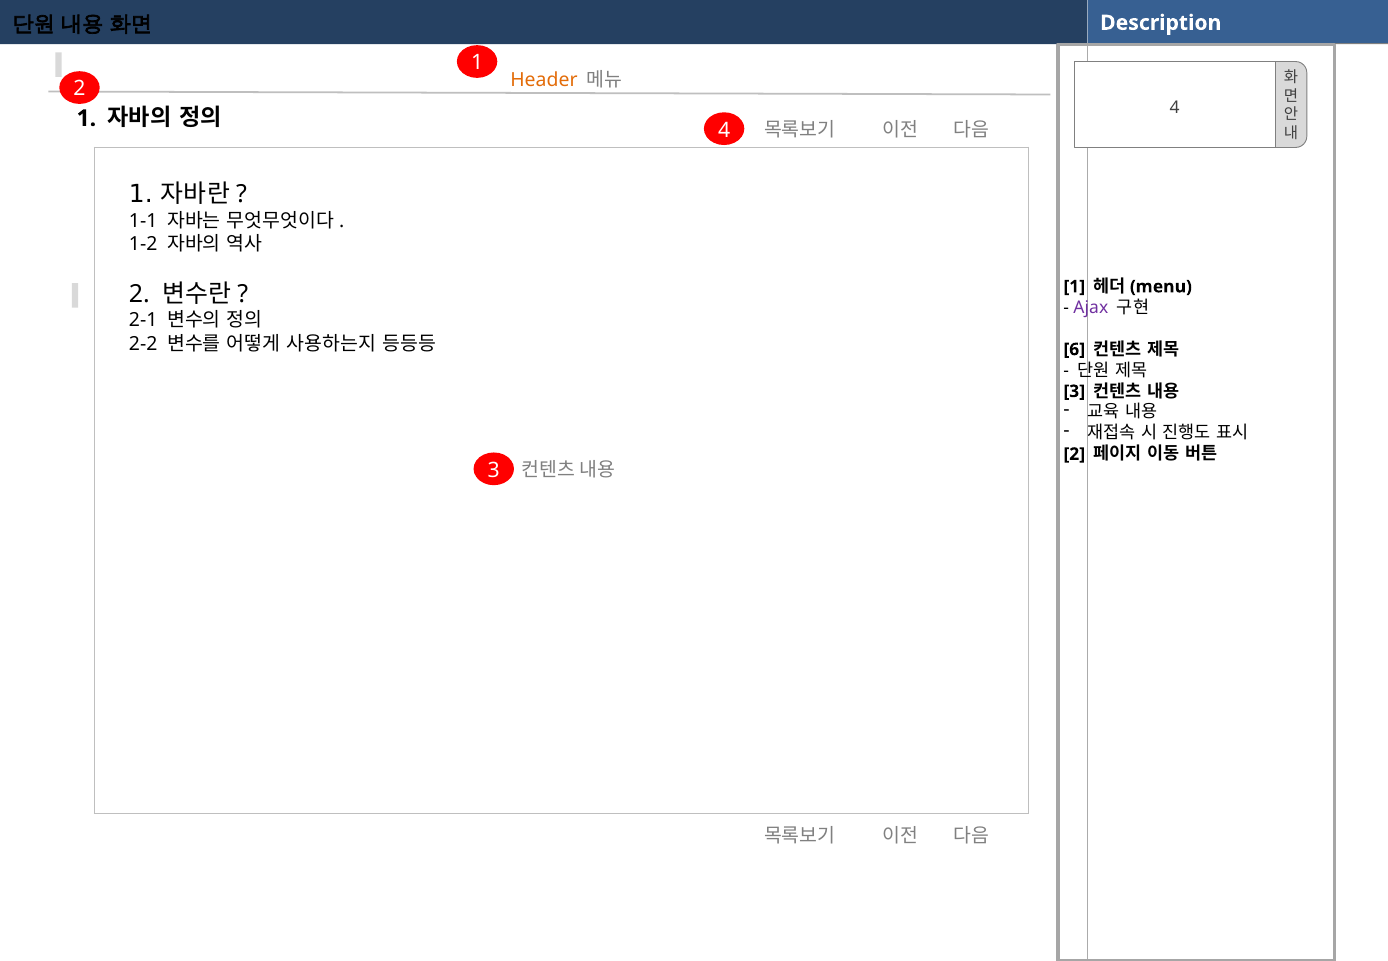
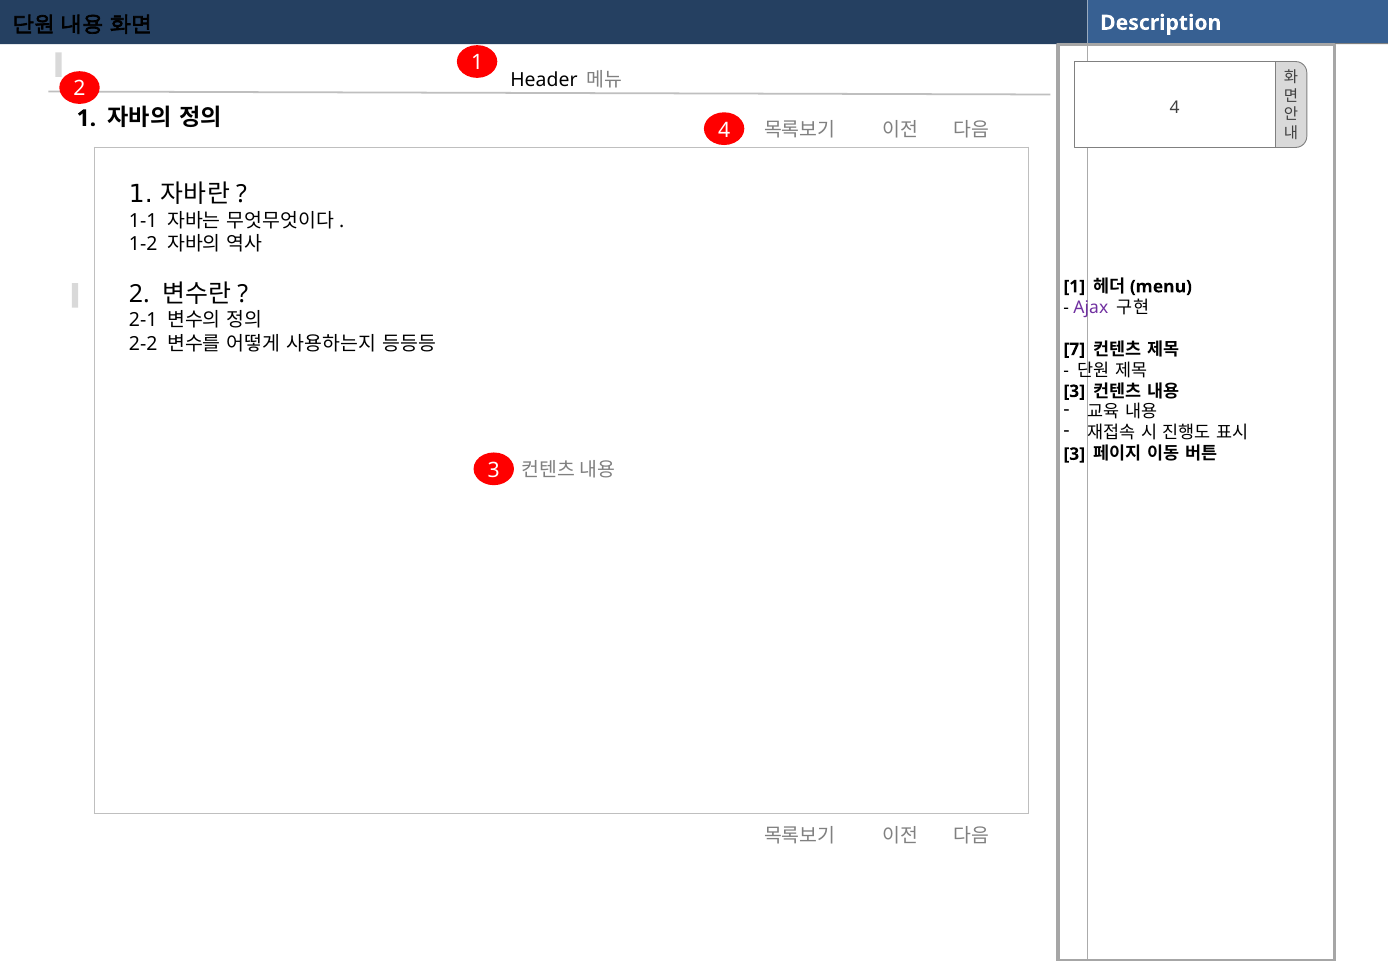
Header colour: orange -> black (544, 80)
6: 6 -> 7 (1074, 349)
2: 2 -> 3 (1074, 454)
